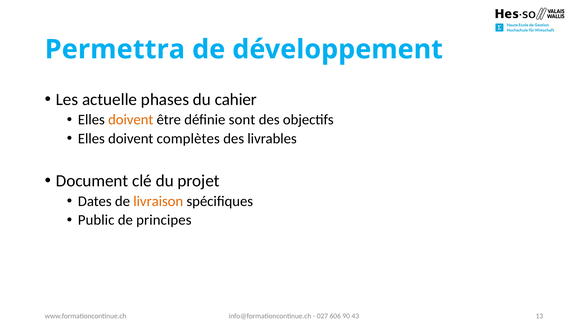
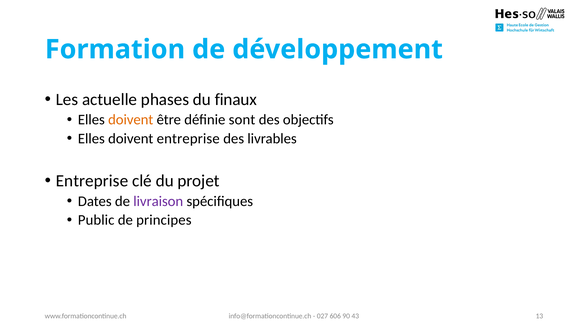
Permettra: Permettra -> Formation (115, 49)
cahier: cahier -> finaux (236, 99)
doivent complètes: complètes -> entreprise (188, 139)
Document: Document -> Entreprise (92, 181)
livraison colour: orange -> purple (158, 201)
